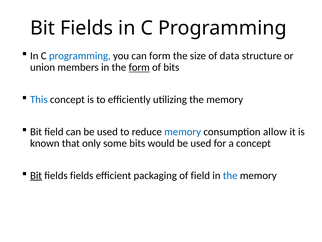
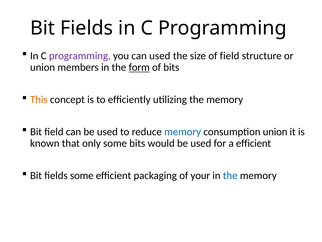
programming colour: blue -> purple (80, 56)
can form: form -> used (160, 56)
of data: data -> field (230, 56)
This colour: blue -> orange (39, 99)
consumption allow: allow -> union (275, 131)
a concept: concept -> efficient (253, 143)
Bit underline: present -> none (36, 175)
fields fields: fields -> some (82, 175)
of field: field -> your (200, 175)
